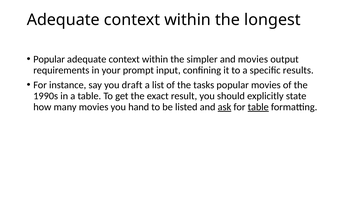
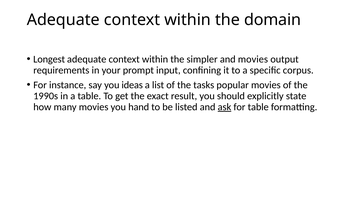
longest: longest -> domain (273, 20)
Popular: Popular -> Longest (49, 59)
results: results -> corpus (298, 70)
draft: draft -> ideas (132, 85)
table underline: present -> none (258, 107)
